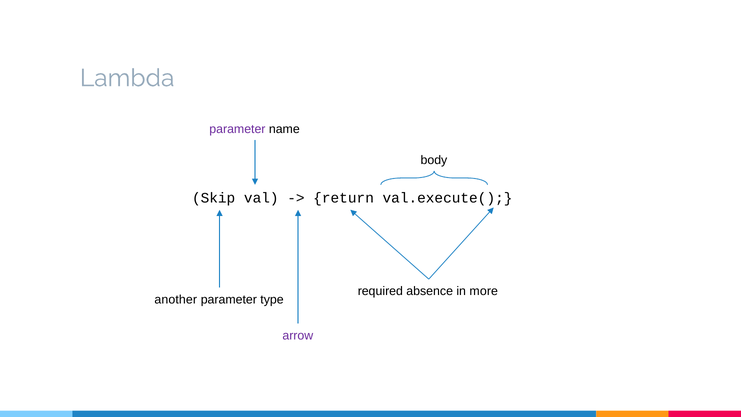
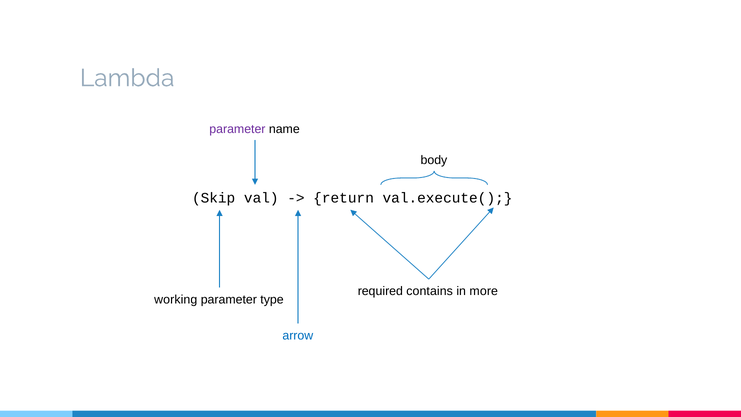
absence: absence -> contains (430, 291)
another: another -> working (176, 299)
arrow colour: purple -> blue (298, 335)
